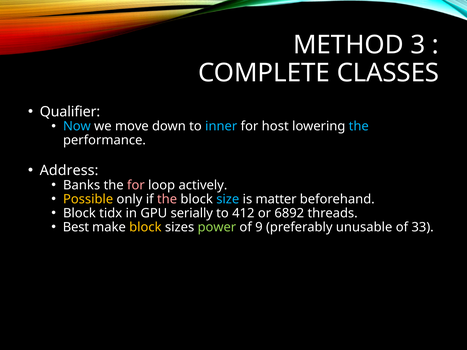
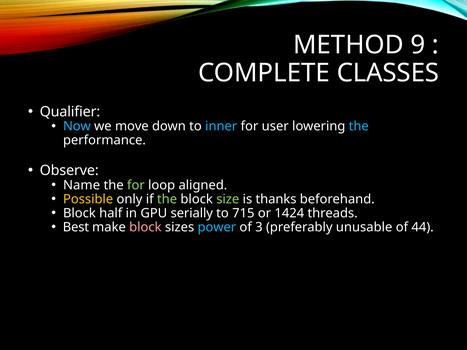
3: 3 -> 9 (418, 45)
host: host -> user (275, 126)
Address: Address -> Observe (69, 171)
Banks: Banks -> Name (82, 185)
for colour: pink -> light green (136, 185)
actively: actively -> aligned (203, 185)
the colour: pink -> light green (167, 199)
size colour: light blue -> light green (228, 199)
matter: matter -> thanks (276, 199)
tidx: tidx -> half (111, 213)
412: 412 -> 715 (243, 213)
6892: 6892 -> 1424 (289, 213)
block colour: yellow -> pink (145, 227)
power colour: light green -> light blue (217, 227)
9: 9 -> 3 (259, 227)
33: 33 -> 44 (423, 227)
